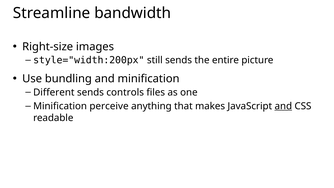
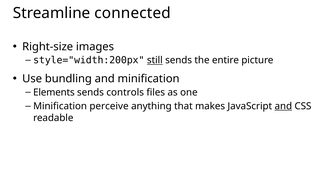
bandwidth: bandwidth -> connected (133, 13)
still underline: none -> present (155, 60)
Different: Different -> Elements (54, 92)
